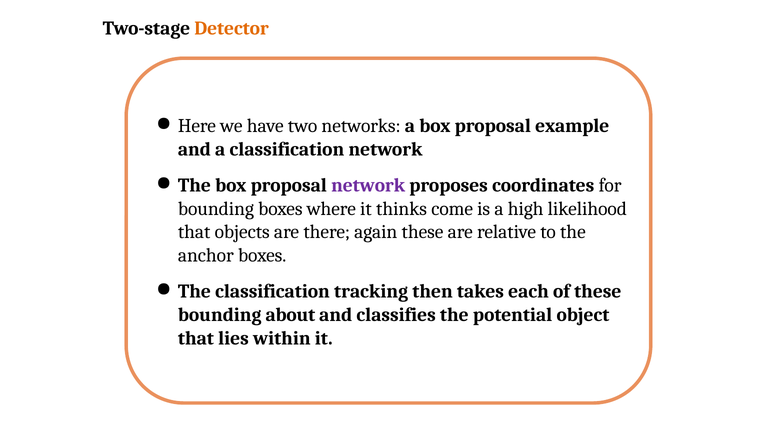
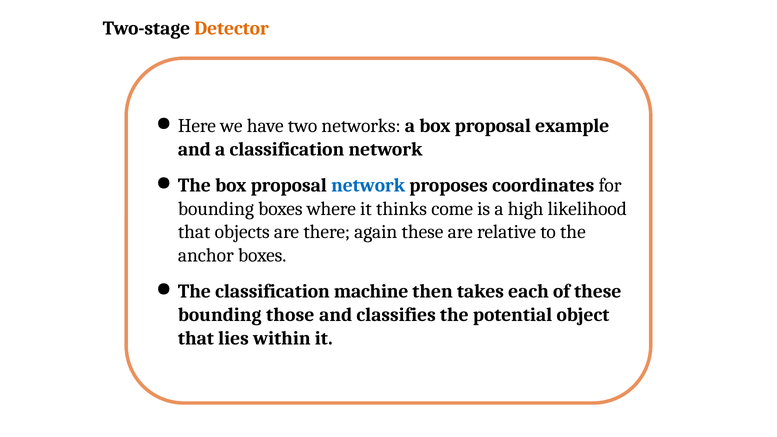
network colour: purple -> blue (368, 185)
tracking: tracking -> machine (371, 292)
about: about -> those (290, 315)
